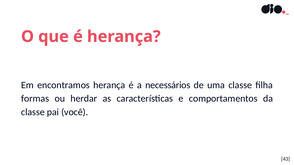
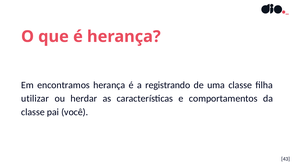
necessários: necessários -> registrando (168, 85)
formas: formas -> utilizar (35, 99)
